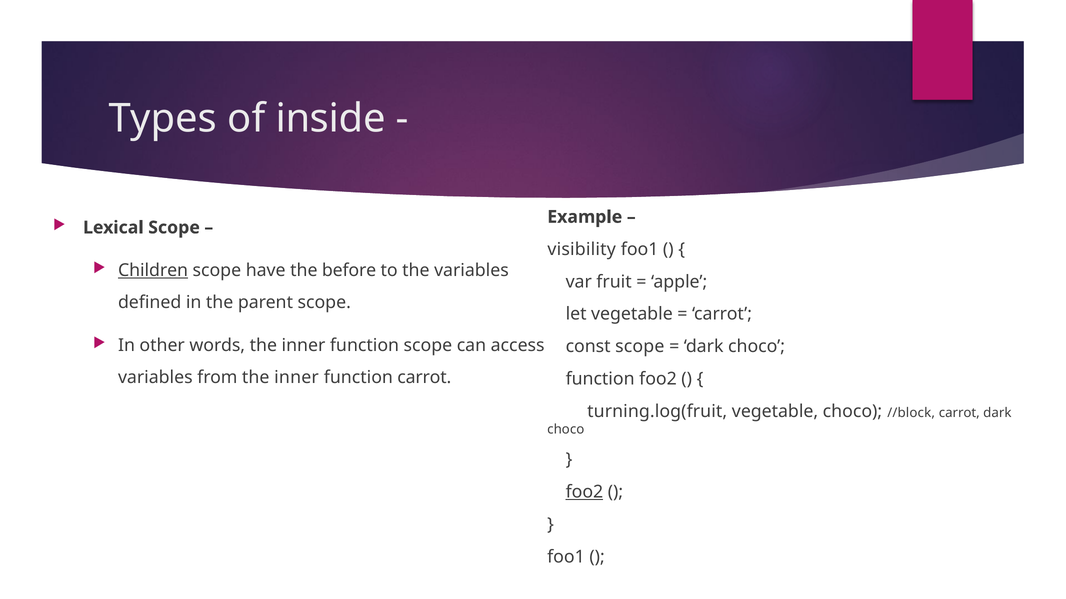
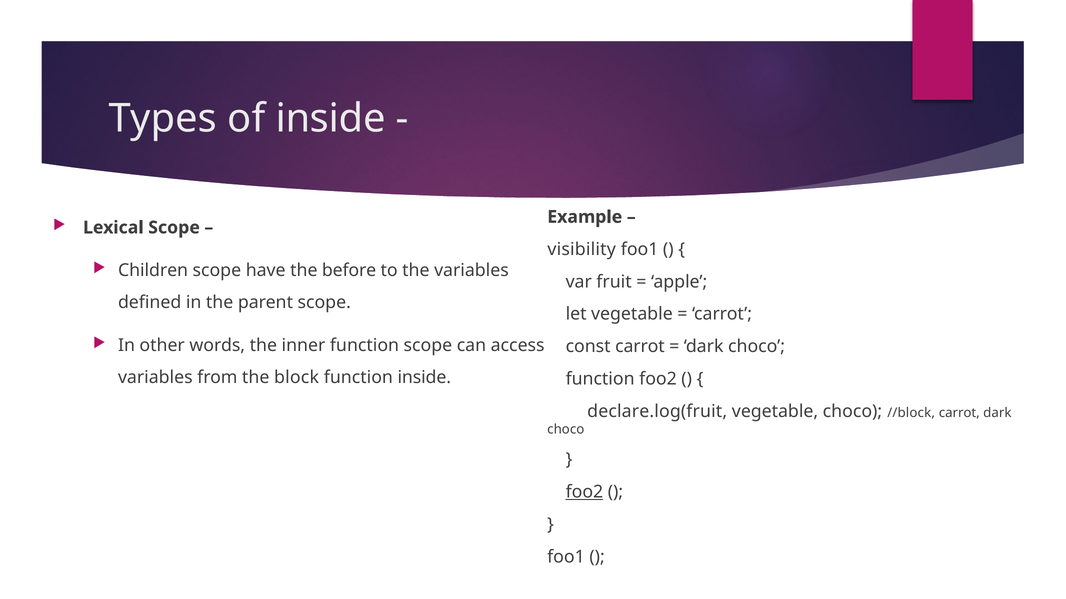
Children underline: present -> none (153, 271)
const scope: scope -> carrot (640, 347)
from the inner: inner -> block (297, 378)
function carrot: carrot -> inside (424, 378)
turning.log(fruit: turning.log(fruit -> declare.log(fruit (657, 412)
